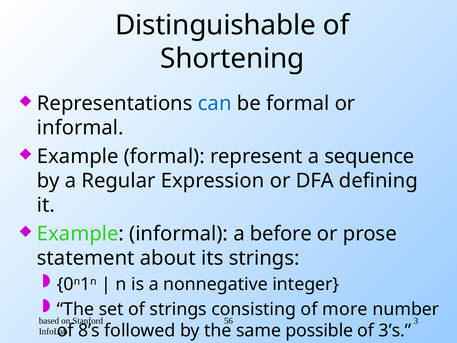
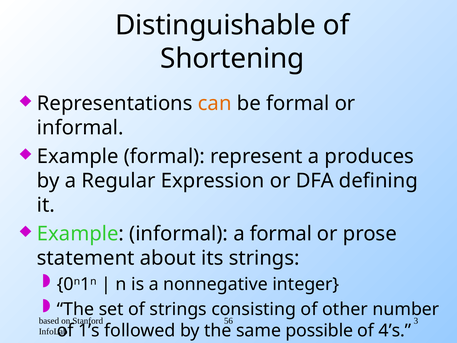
can colour: blue -> orange (215, 103)
sequence: sequence -> produces (369, 156)
a before: before -> formal (281, 234)
more: more -> other (345, 309)
8’s: 8’s -> 1’s (89, 330)
3’s: 3’s -> 4’s (395, 330)
